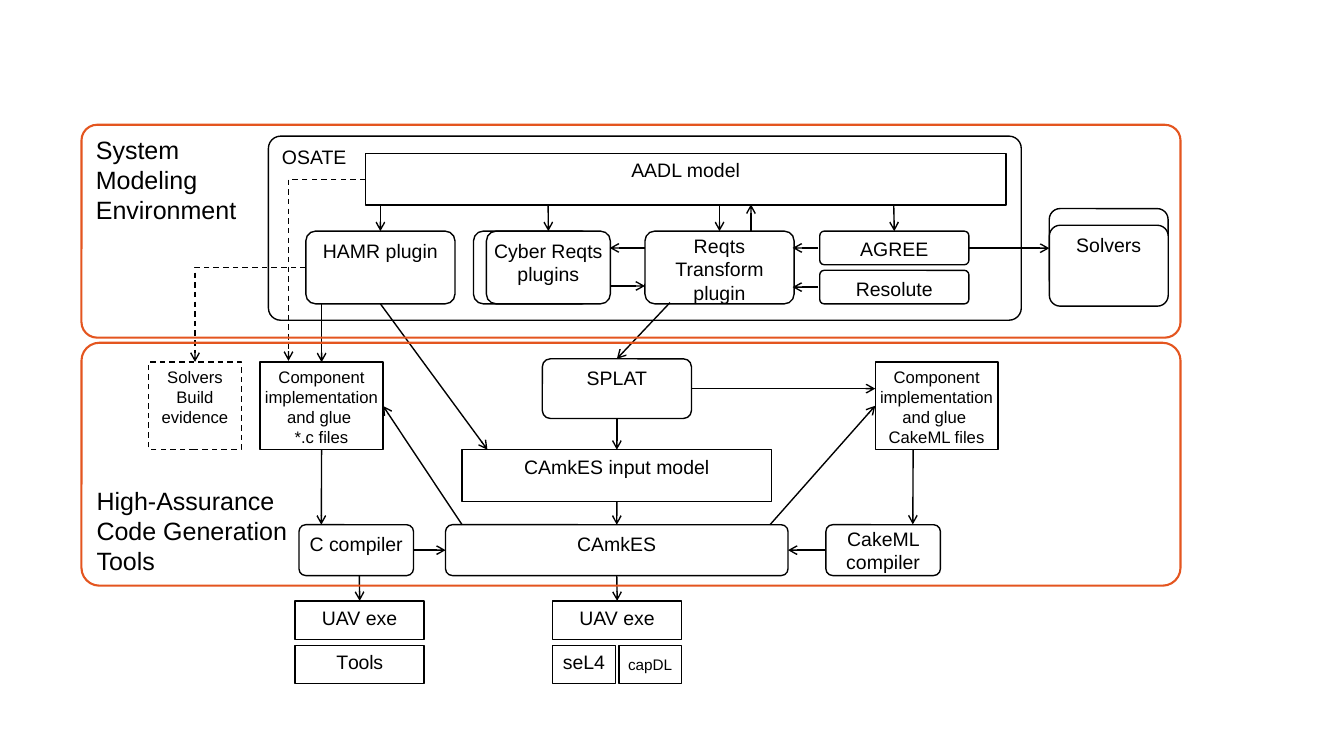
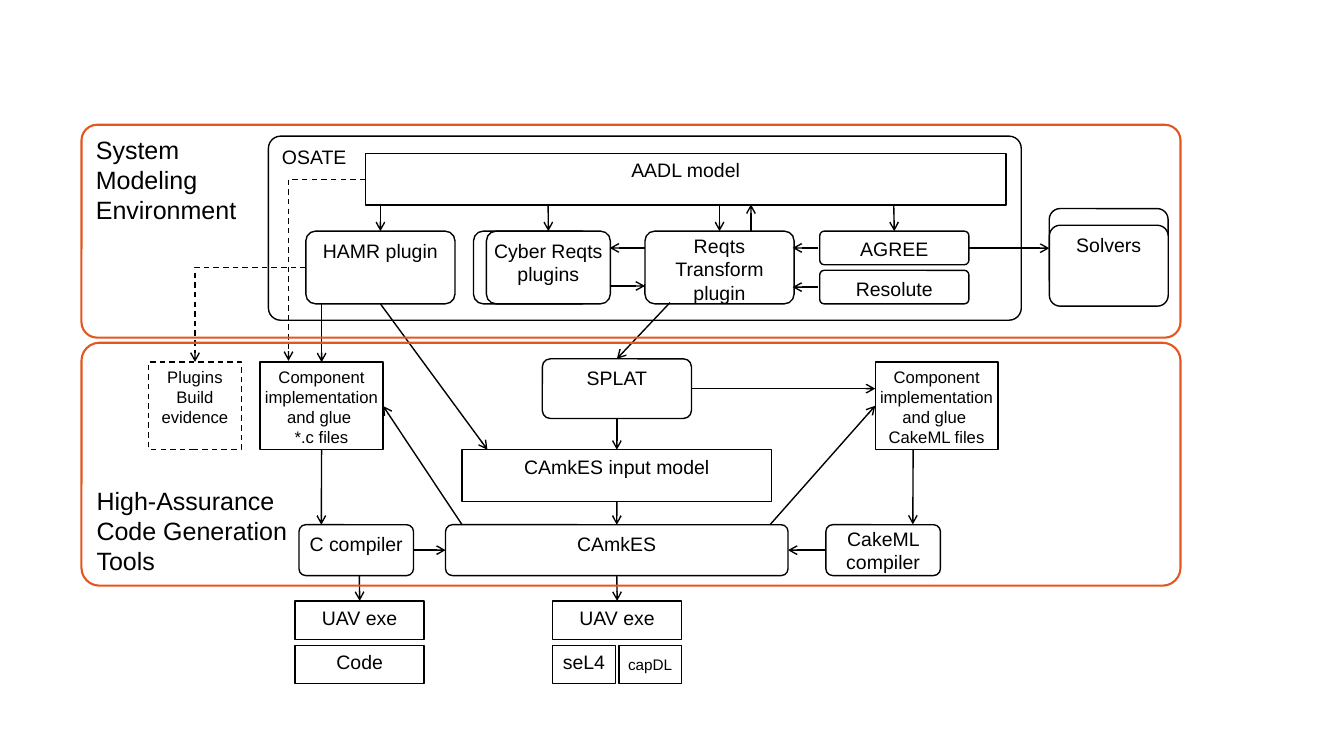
Solvers: Solvers -> Plugins (195, 378)
Tools: Tools -> Code (360, 663)
